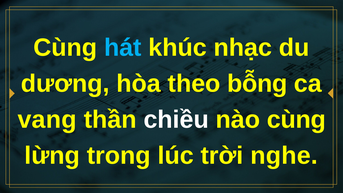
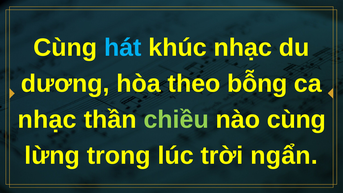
vang: vang -> nhạc (47, 120)
chiều colour: white -> light green (176, 120)
nghe: nghe -> ngẩn (284, 156)
